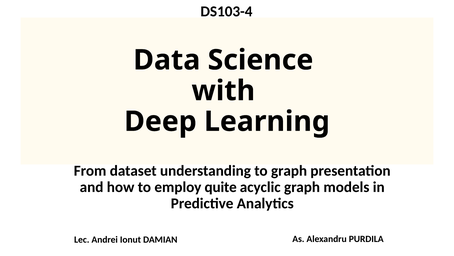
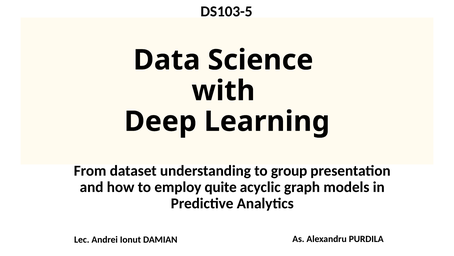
DS103-4: DS103-4 -> DS103-5 (226, 11)
to graph: graph -> group (289, 170)
